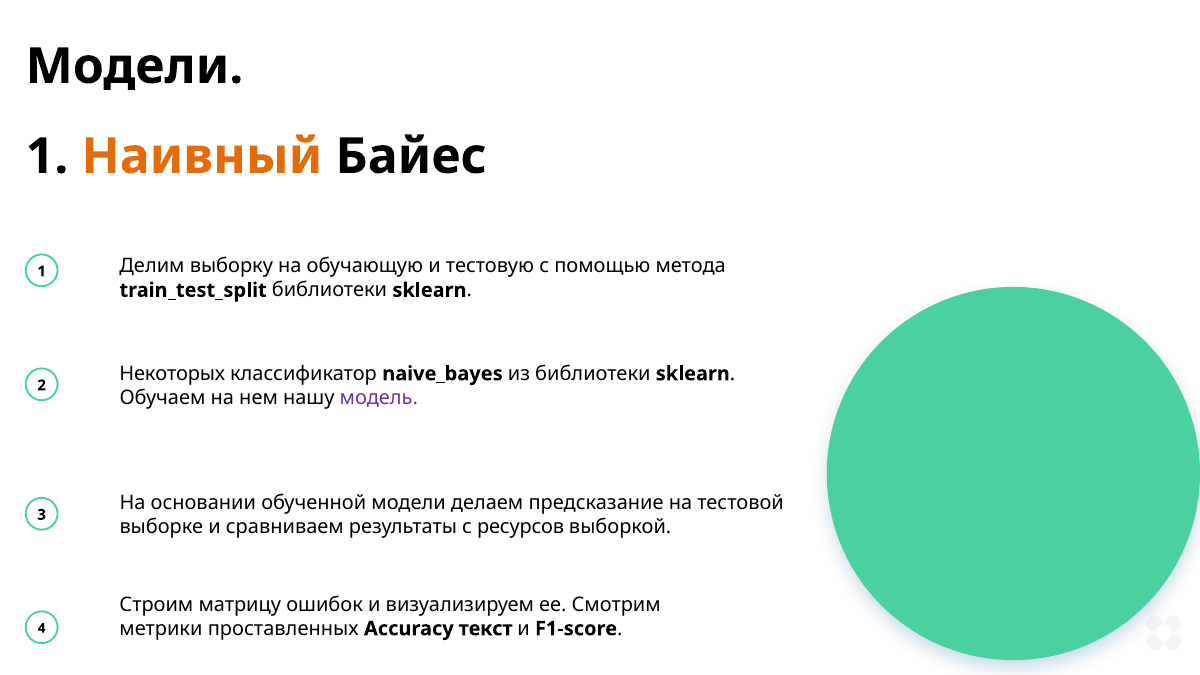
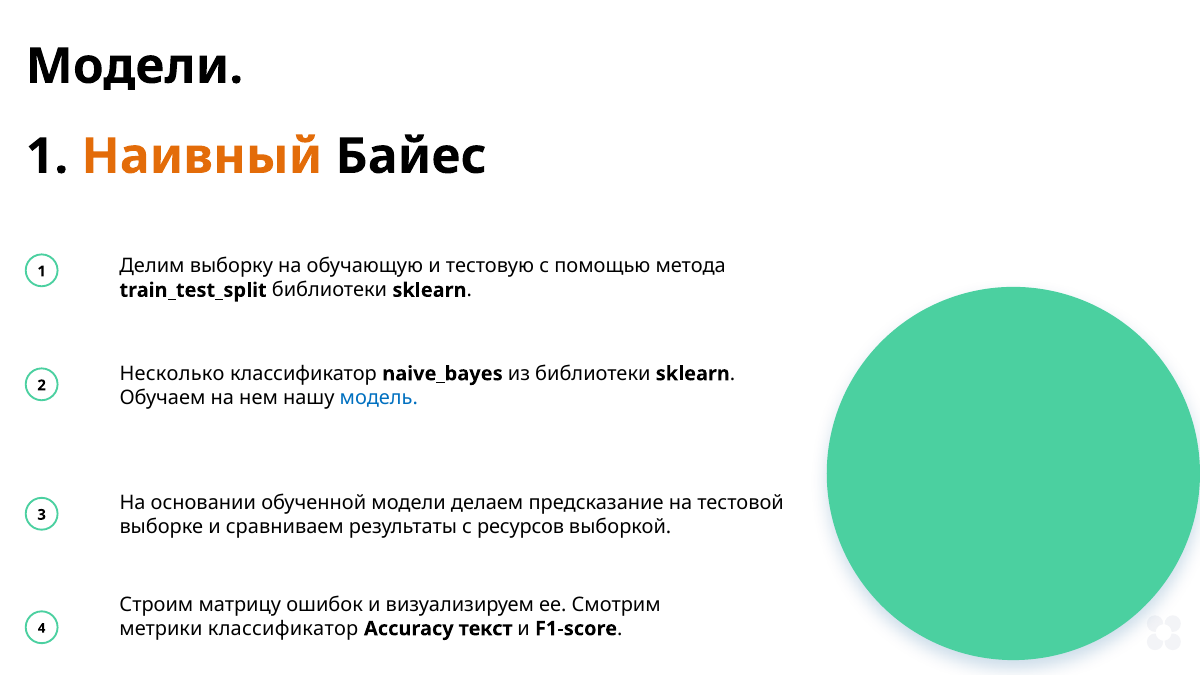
Некоторых: Некоторых -> Несколько (172, 374)
модель colour: purple -> blue (379, 398)
метрики проставленных: проставленных -> классификатор (283, 629)
